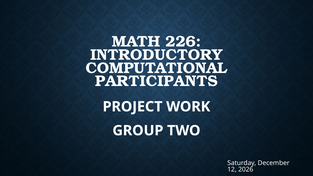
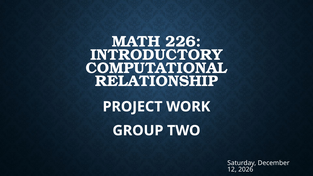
PARTICIPANTS: PARTICIPANTS -> RELATIONSHIP (157, 81)
